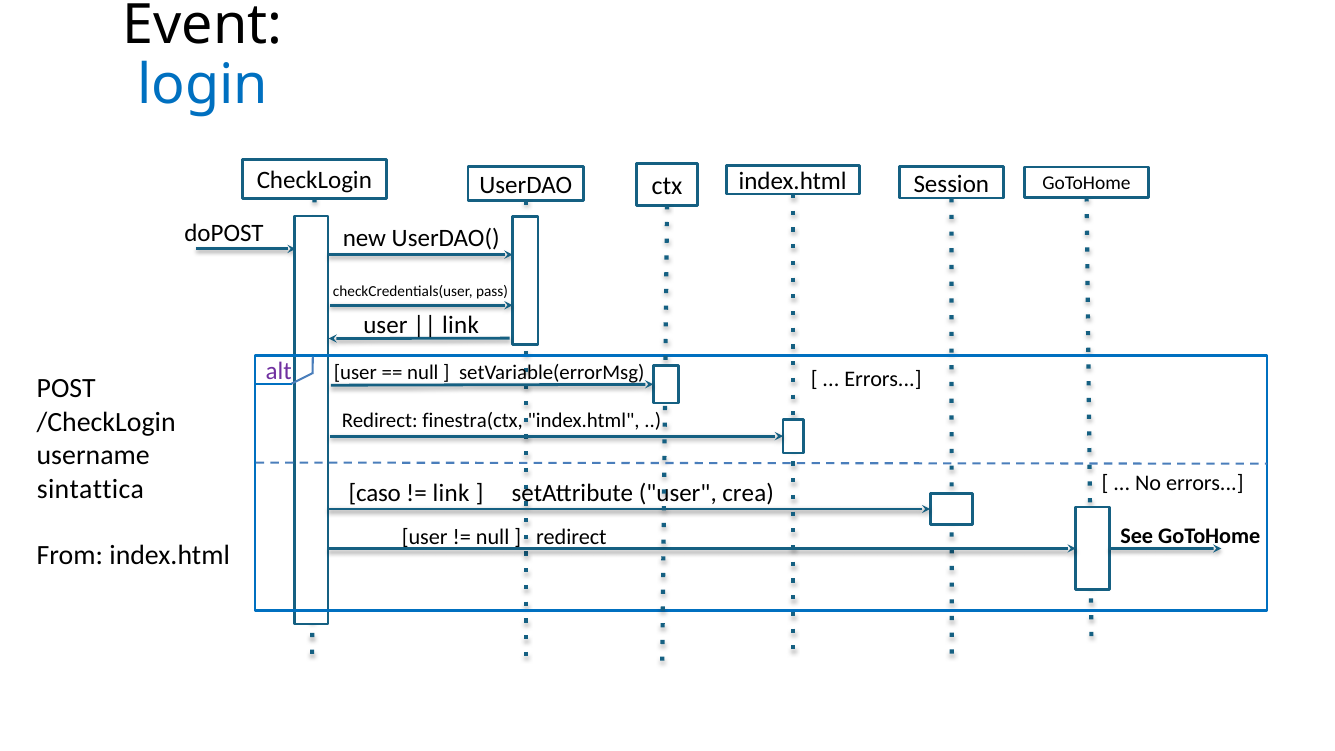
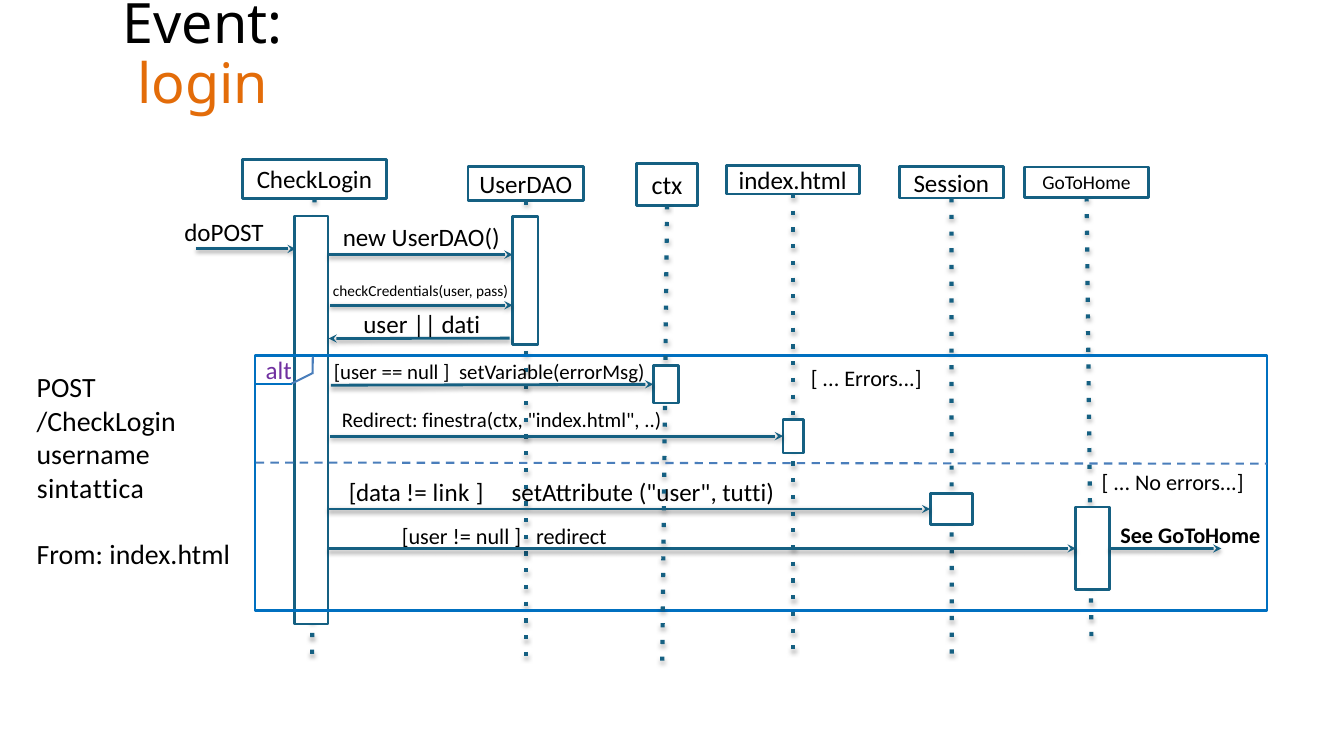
login colour: blue -> orange (203, 85)
link: link -> dati (461, 325)
caso: caso -> data (375, 493)
crea: crea -> tutti (748, 493)
